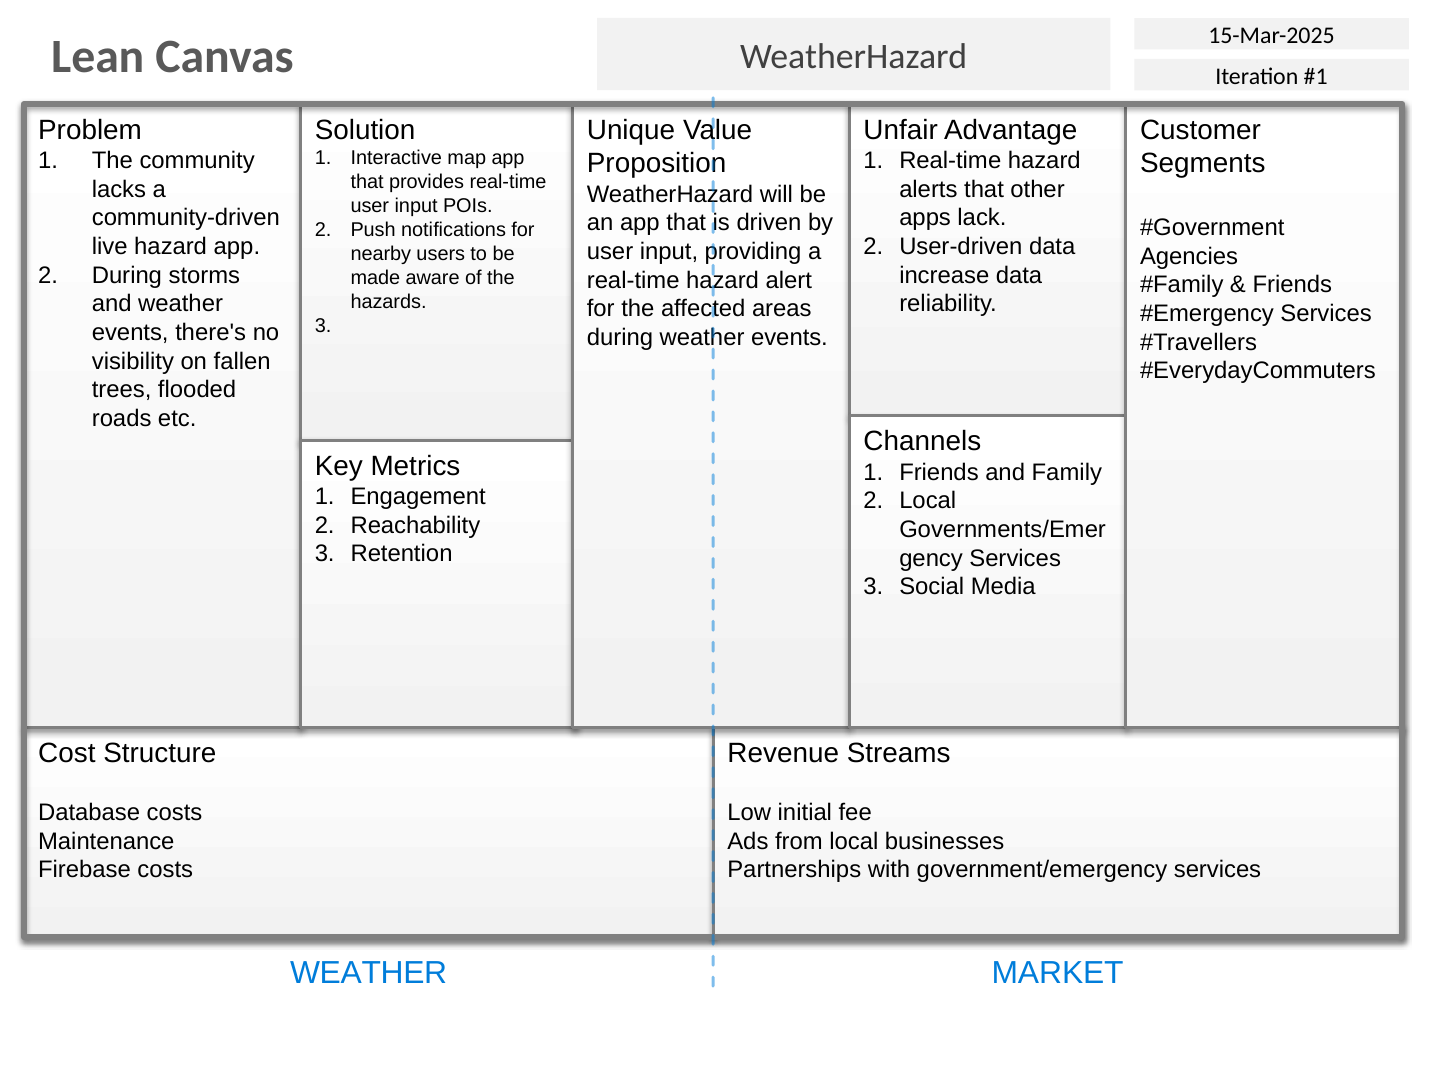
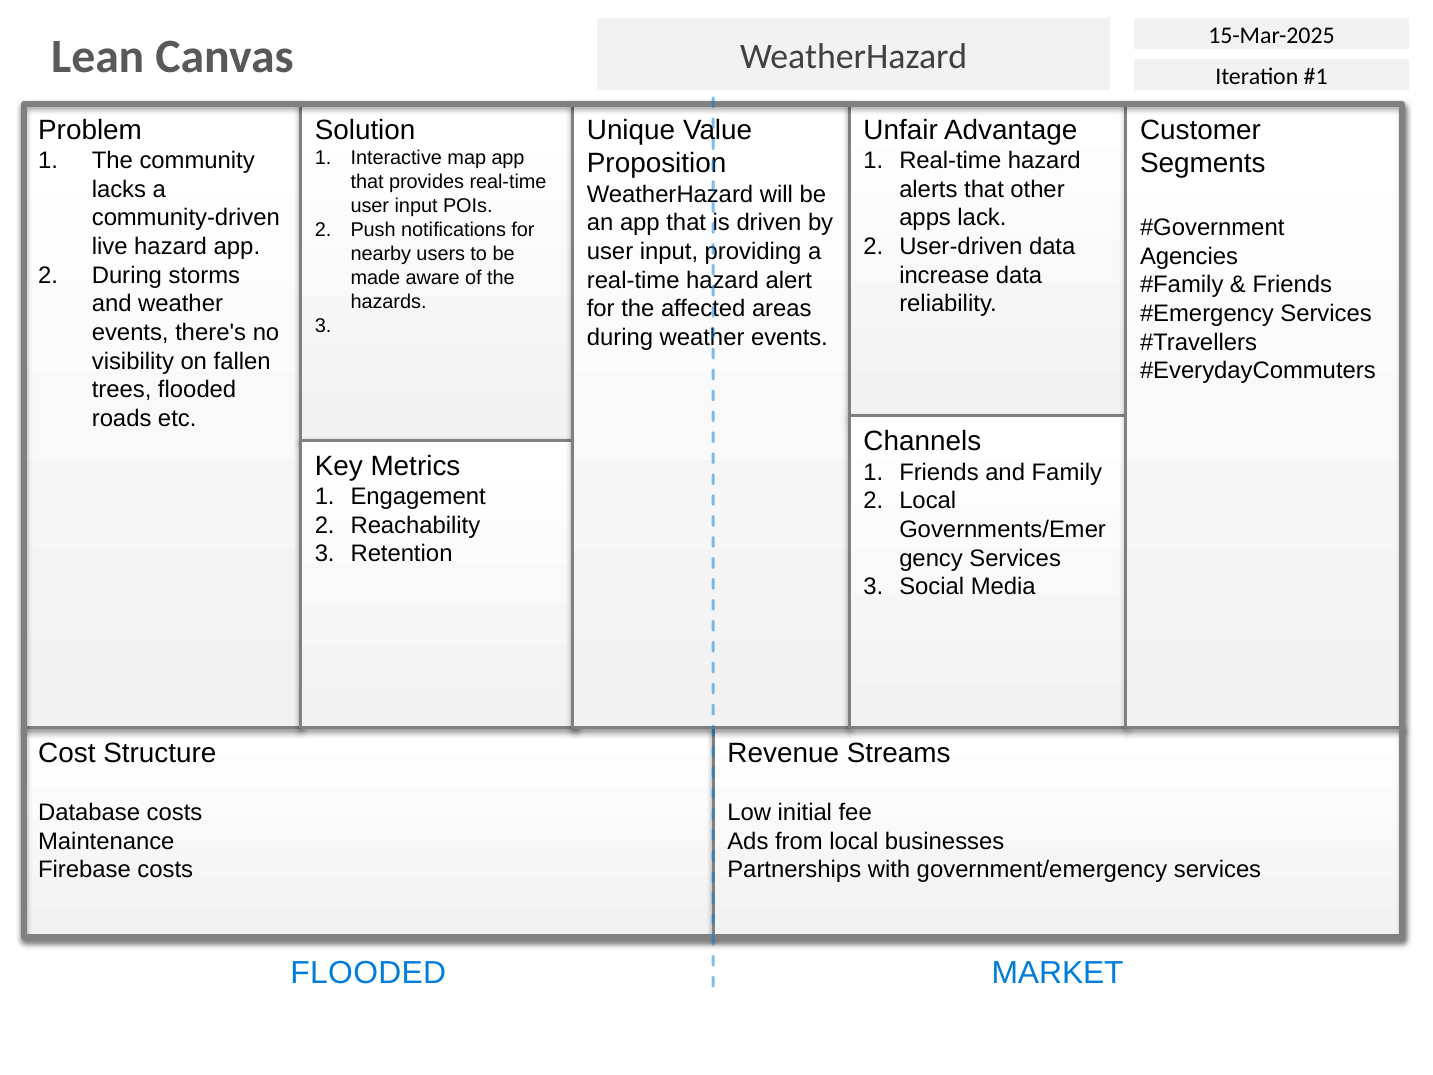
WEATHER: WEATHER -> FLOODED (368, 973)
